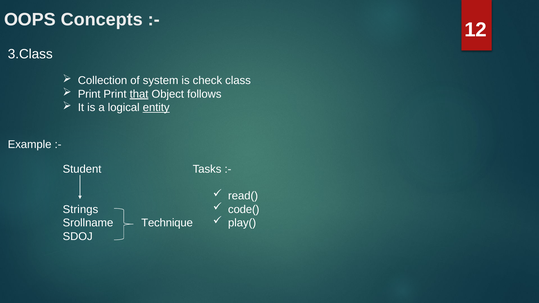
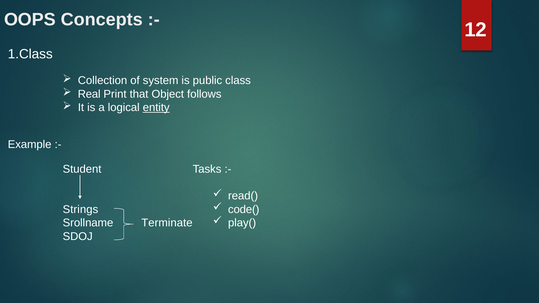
3.Class: 3.Class -> 1.Class (30, 54)
check: check -> public (207, 81)
Print: Print -> Real (89, 94)
that underline: present -> none (139, 94)
Technique: Technique -> Terminate (167, 223)
